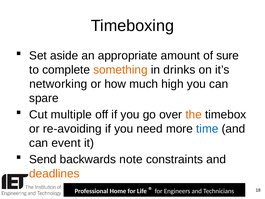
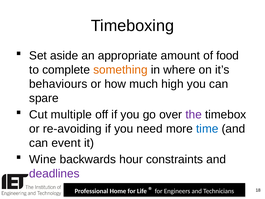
sure: sure -> food (228, 56)
drinks: drinks -> where (179, 70)
networking: networking -> behaviours (58, 84)
the colour: orange -> purple (194, 114)
Send: Send -> Wine (43, 159)
note: note -> hour (131, 159)
deadlines colour: orange -> purple (54, 173)
